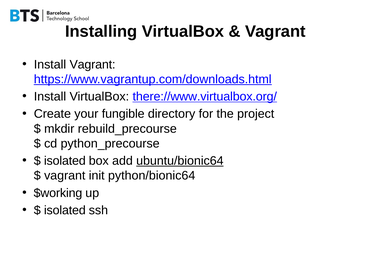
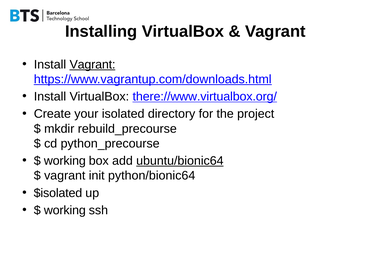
Vagrant underline: none -> present (93, 65)
fungible: fungible -> isolated (123, 114)
isolated: isolated -> working (65, 161)
$working: $working -> $isolated (58, 193)
isolated: isolated -> working (65, 210)
